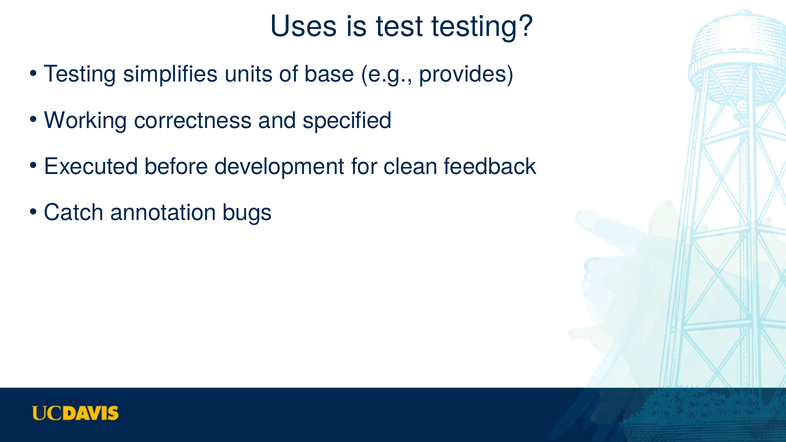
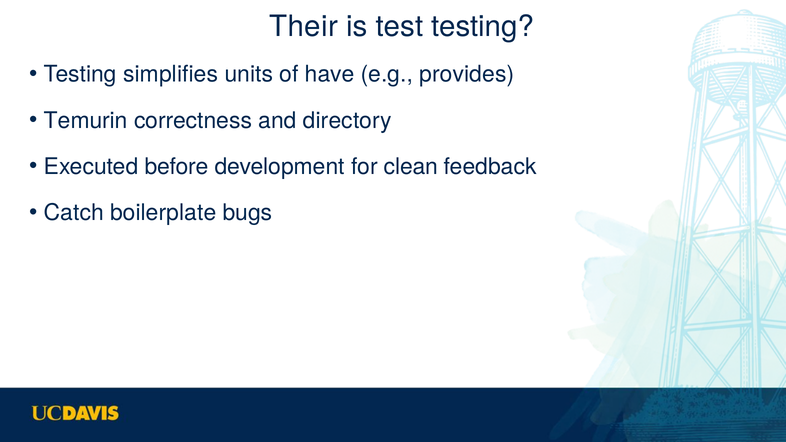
Uses: Uses -> Their (304, 26)
base: base -> have (330, 74)
Working: Working -> Temurin (86, 121)
specified: specified -> directory (347, 121)
annotation: annotation -> boilerplate (163, 213)
